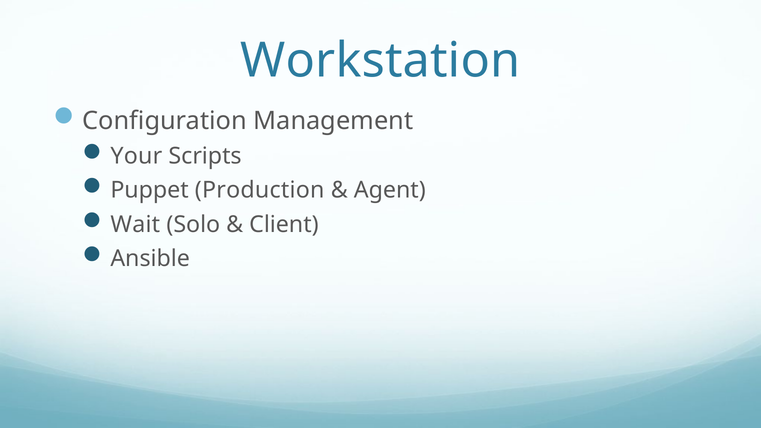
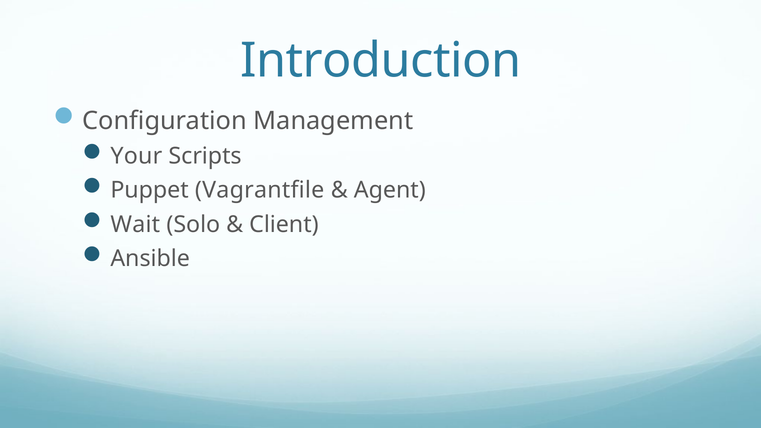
Workstation: Workstation -> Introduction (381, 61)
Production: Production -> Vagrantfile (260, 190)
